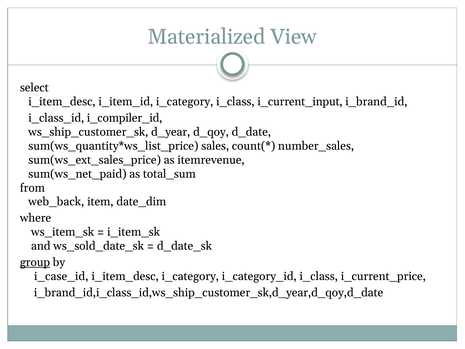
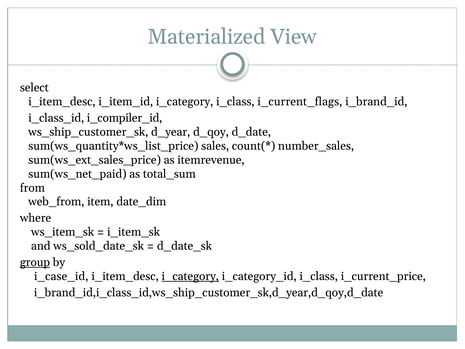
i_current_input: i_current_input -> i_current_flags (300, 102)
web_back: web_back -> web_from (56, 202)
i_category underline: none -> present (190, 276)
